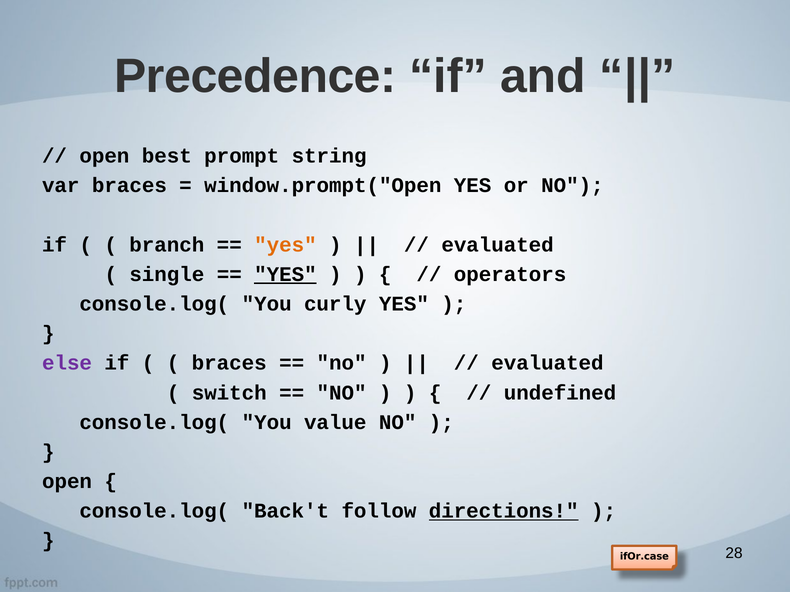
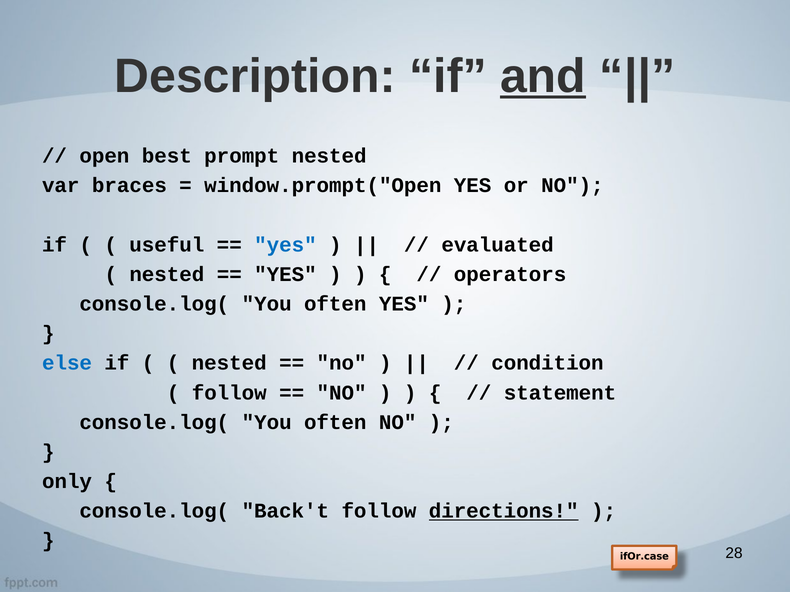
Precedence: Precedence -> Description (255, 76)
and underline: none -> present (543, 76)
prompt string: string -> nested (329, 156)
branch: branch -> useful (167, 245)
yes colour: orange -> blue (285, 245)
single: single -> nested (167, 275)
YES underline: present -> none (285, 275)
curly: curly -> often (335, 304)
else colour: purple -> blue (67, 363)
braces: braces -> nested (229, 363)
evaluated: evaluated -> condition (547, 363)
switch: switch -> follow (229, 393)
undefined: undefined -> statement (560, 393)
value: value -> often (335, 423)
open: open -> only (67, 482)
